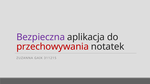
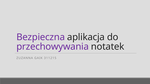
przechowywania colour: red -> purple (53, 47)
